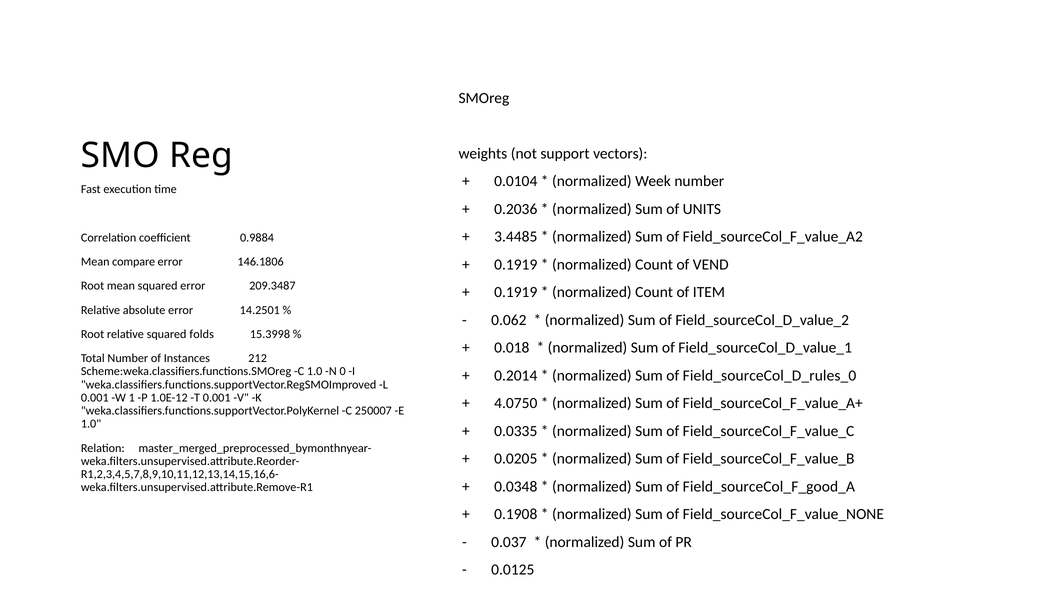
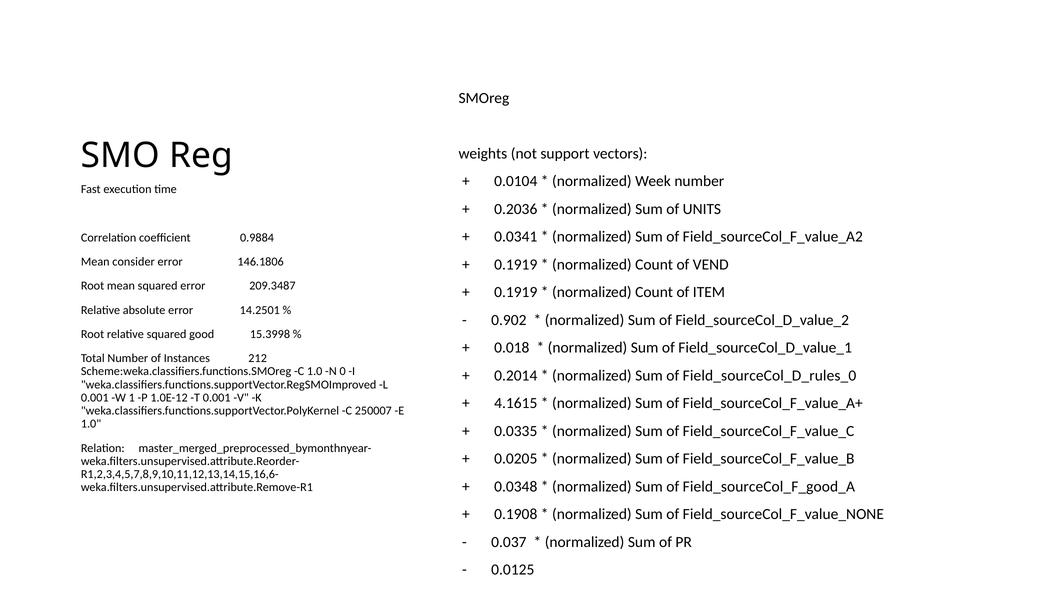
3.4485: 3.4485 -> 0.0341 (516, 237)
compare: compare -> consider (134, 262)
0.062: 0.062 -> 0.902 (509, 320)
folds: folds -> good (202, 334)
4.0750: 4.0750 -> 4.1615 (516, 403)
